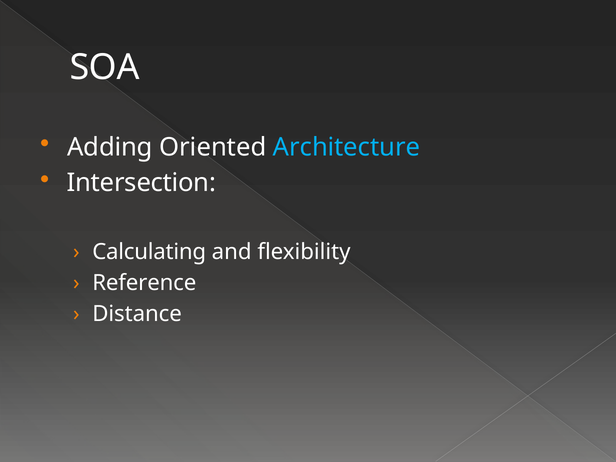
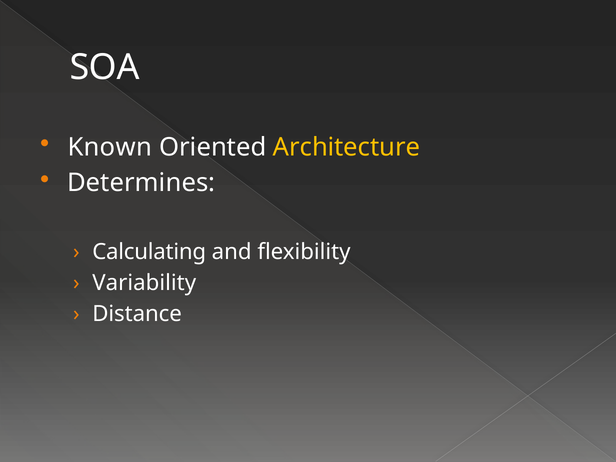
Adding: Adding -> Known (110, 147)
Architecture colour: light blue -> yellow (346, 147)
Intersection: Intersection -> Determines (141, 183)
Reference: Reference -> Variability (144, 283)
